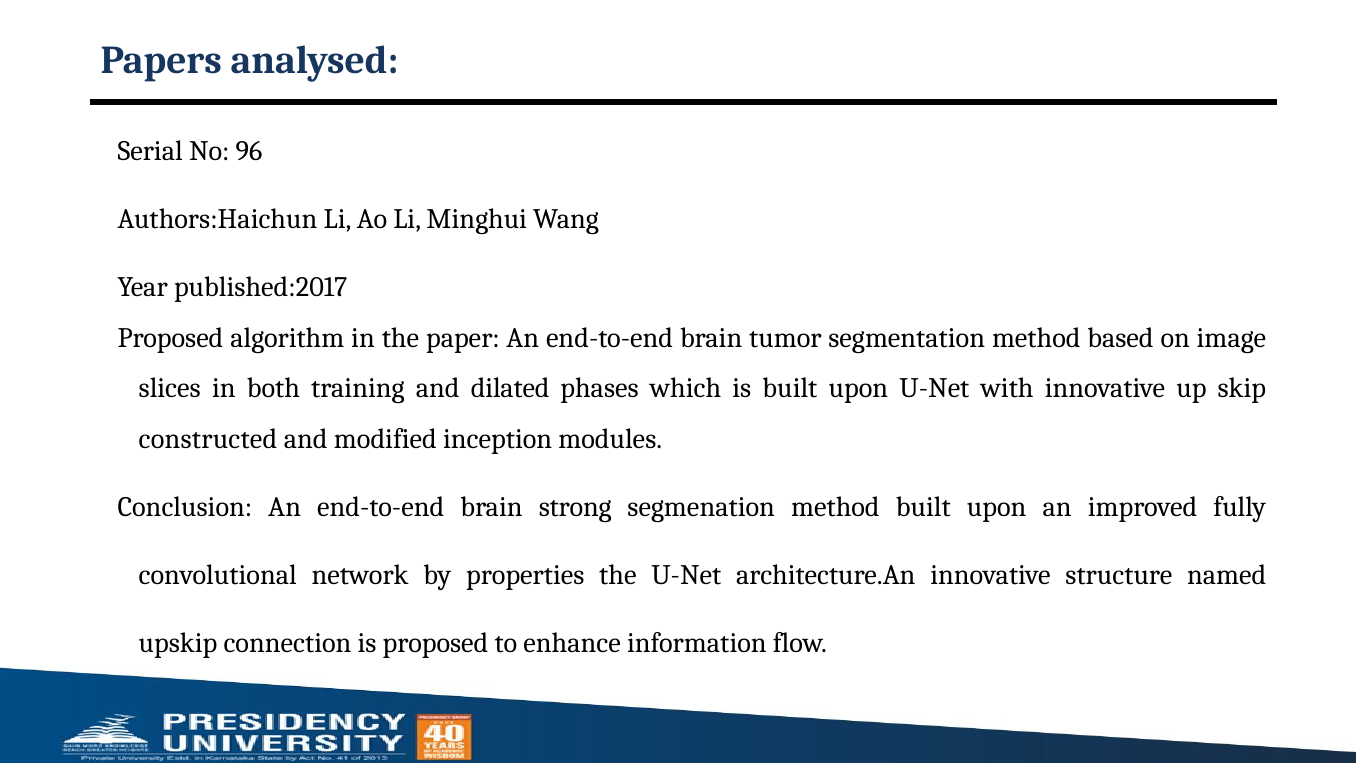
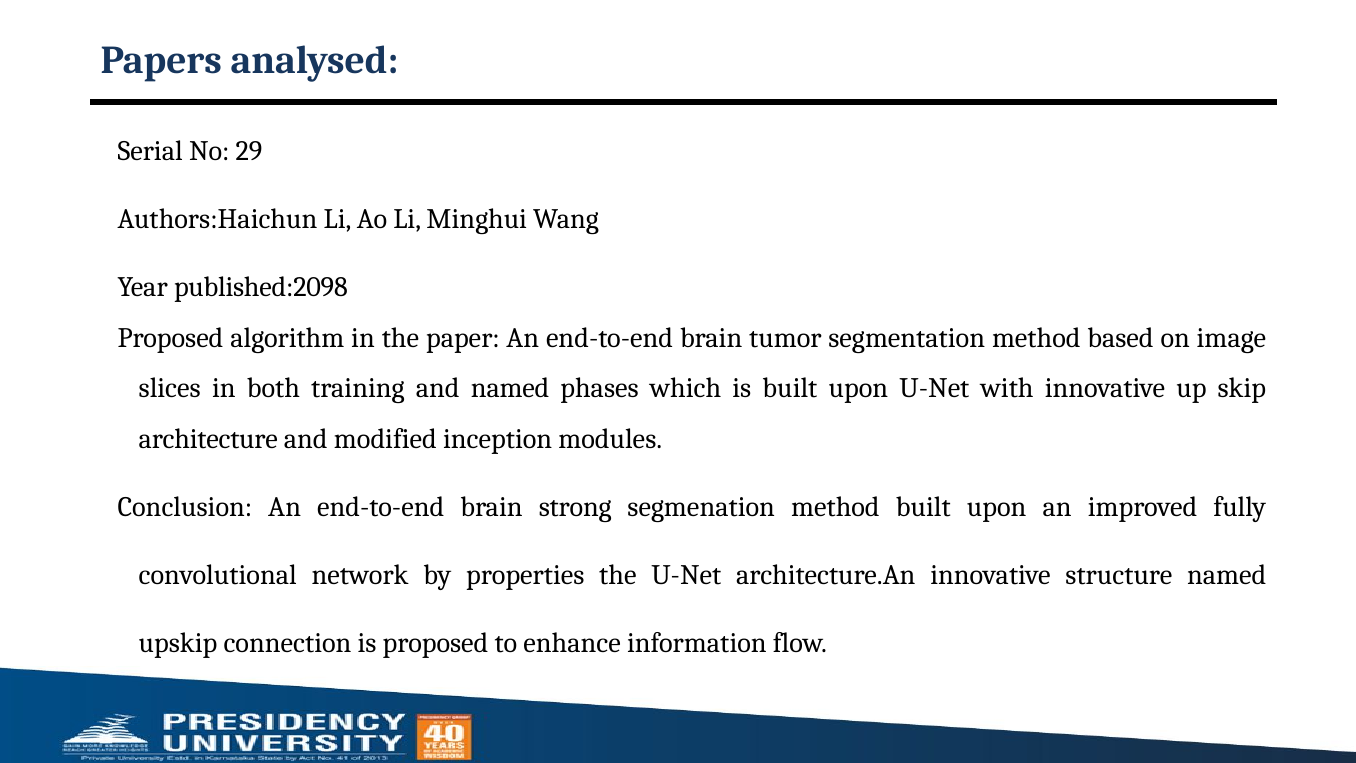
96: 96 -> 29 (249, 151)
published:2017: published:2017 -> published:2098 (261, 287)
and dilated: dilated -> named (510, 388)
constructed: constructed -> architecture (208, 439)
